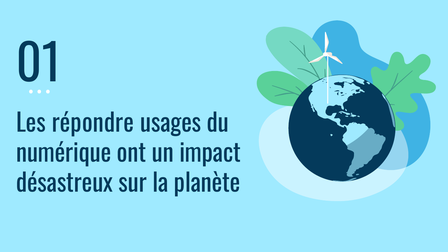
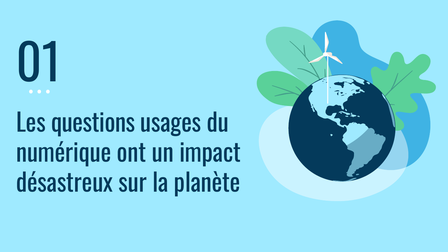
répondre: répondre -> questions (93, 124)
